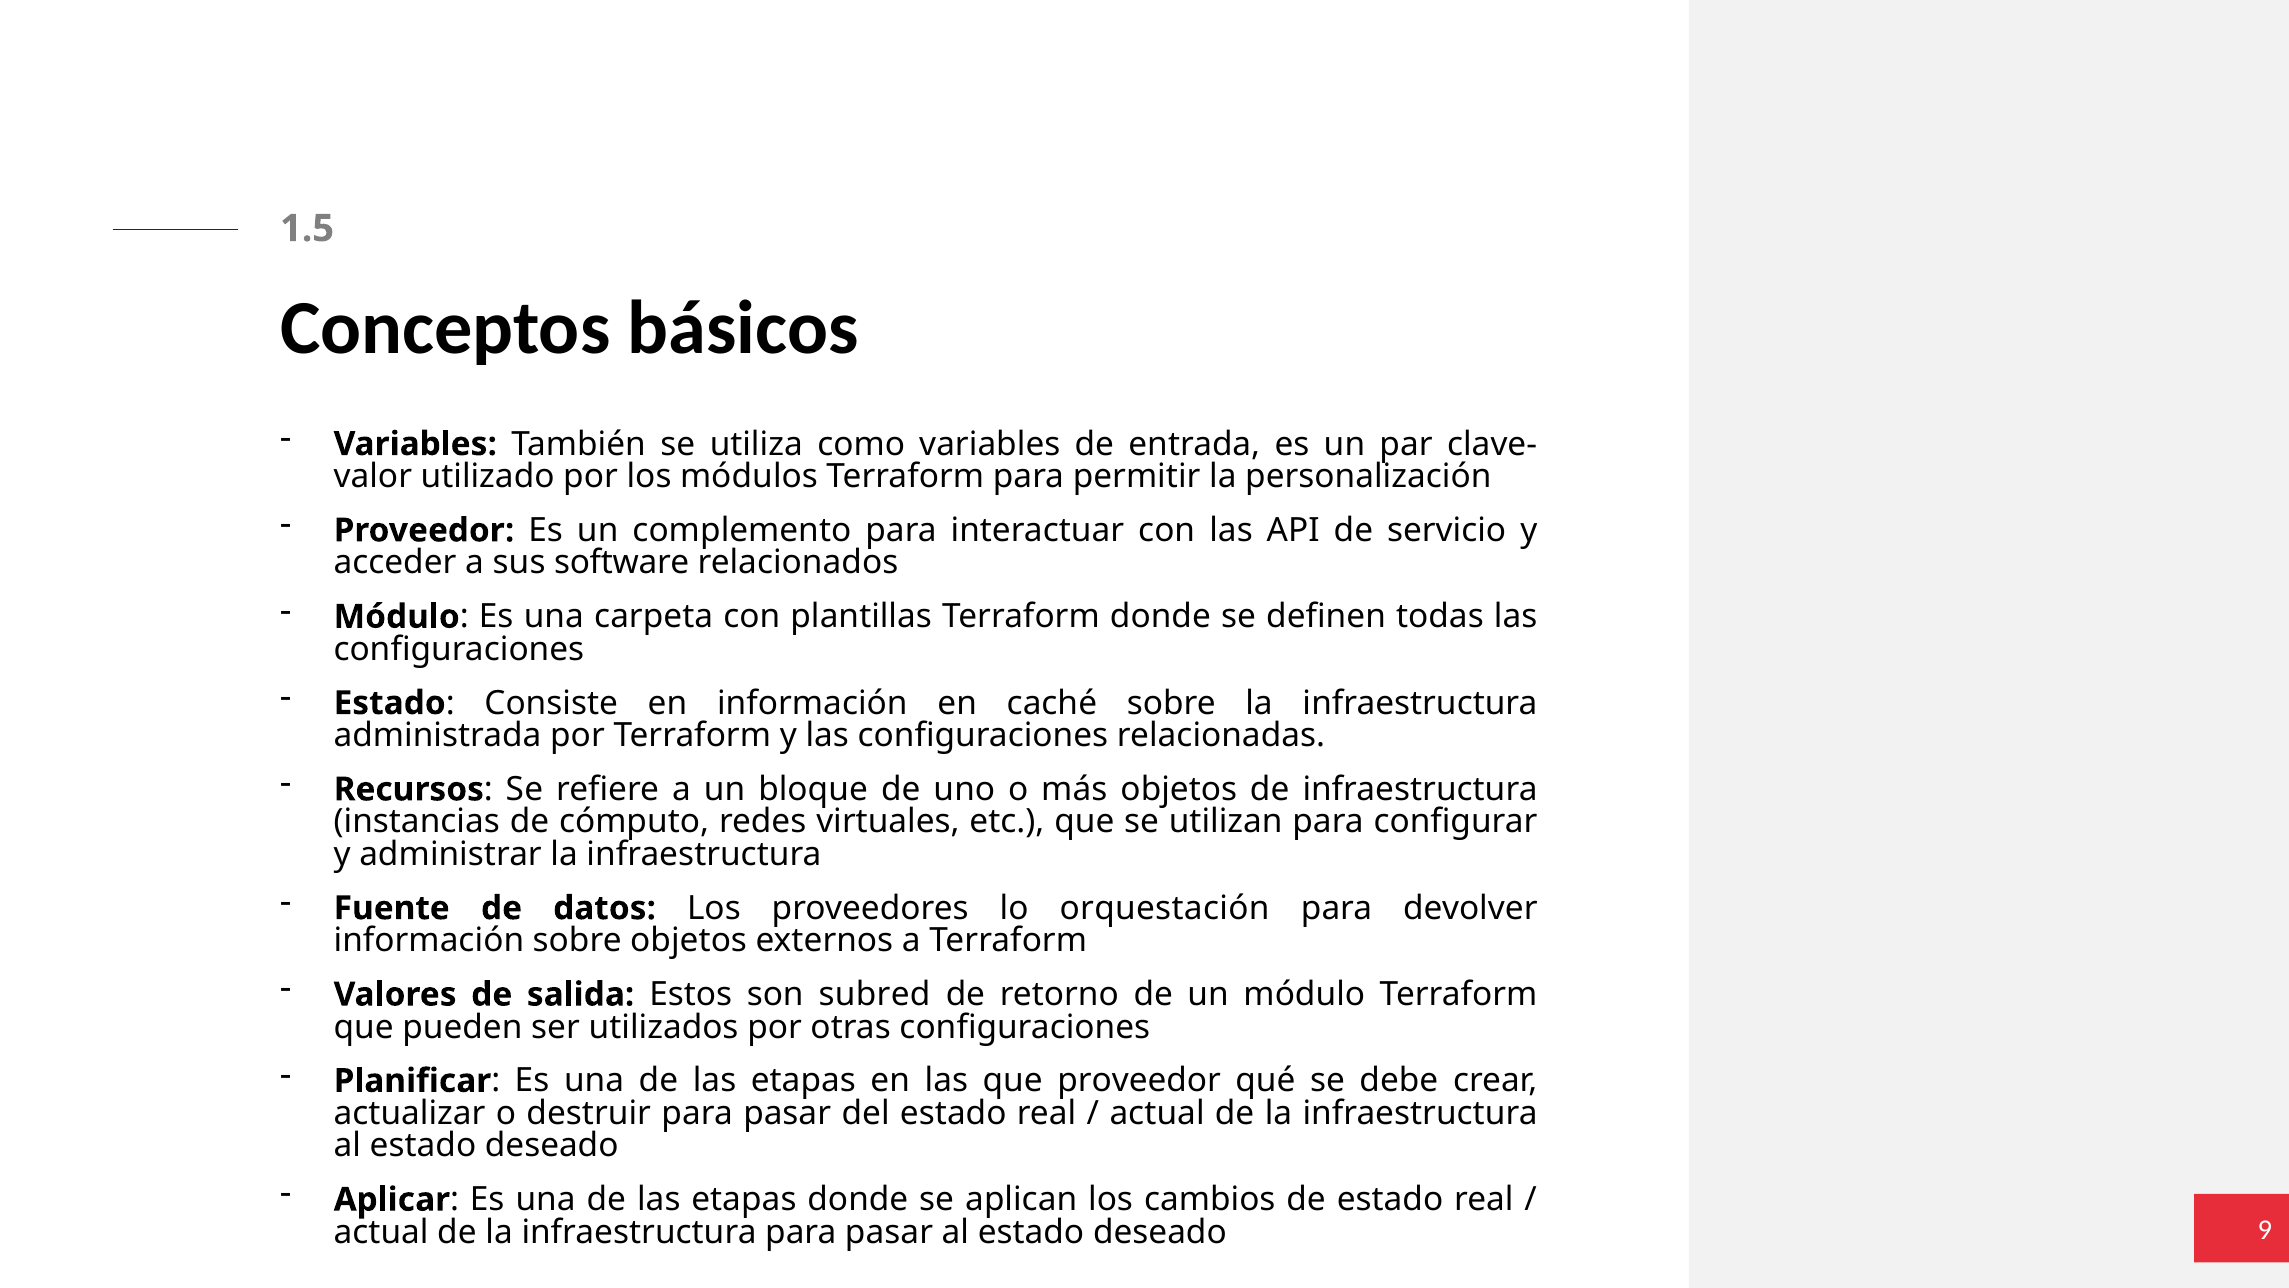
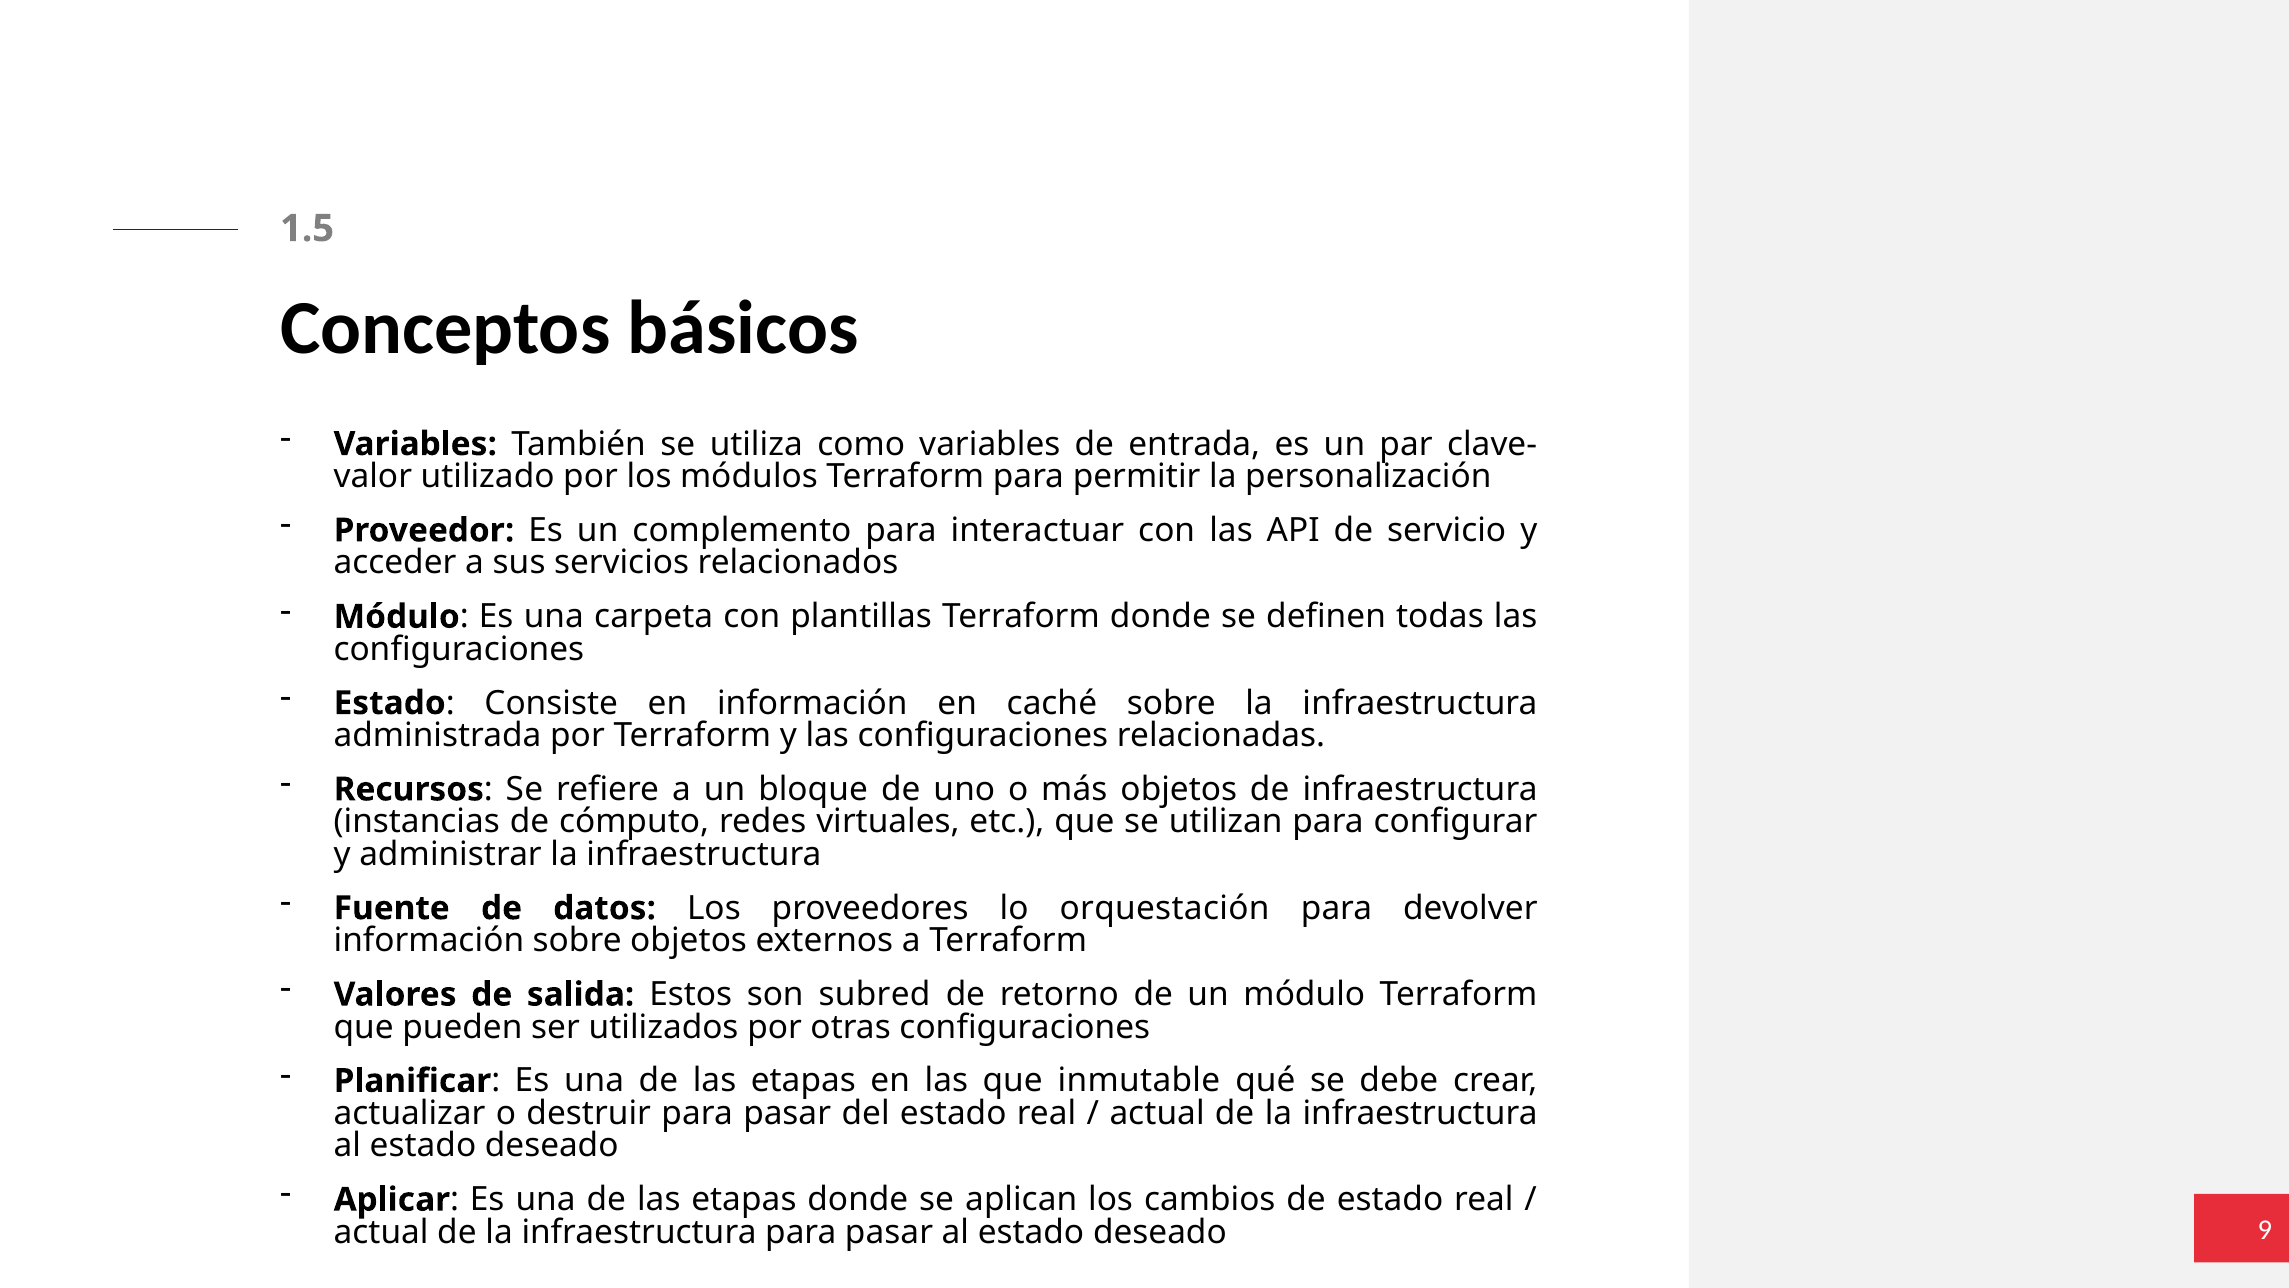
software: software -> servicios (622, 563)
que proveedor: proveedor -> inmutable (1139, 1081)
